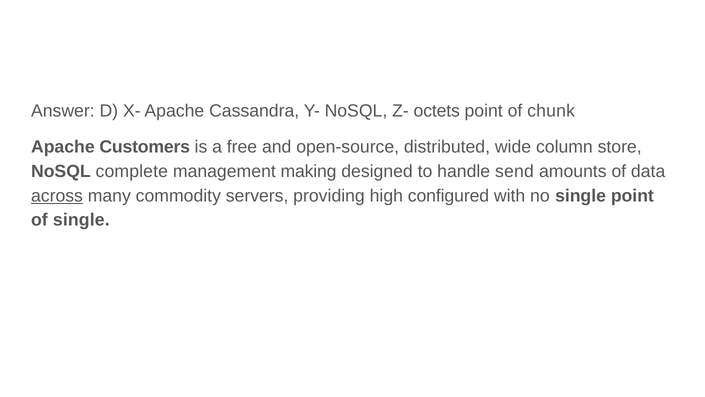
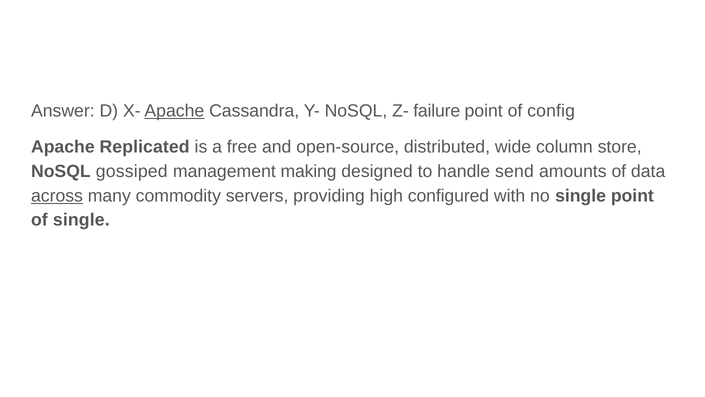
Apache underline: none -> present (174, 111)
octets: octets -> failure (437, 111)
chunk: chunk -> config (551, 111)
Customers: Customers -> Replicated (145, 147)
complete: complete -> gossiped (132, 171)
